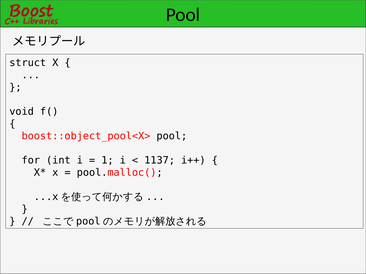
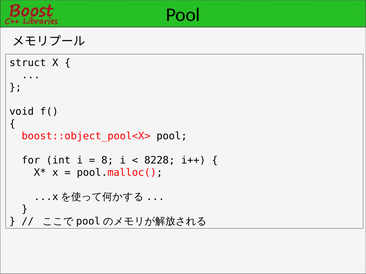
1: 1 -> 8 (107, 161)
1137: 1137 -> 8228 (160, 161)
